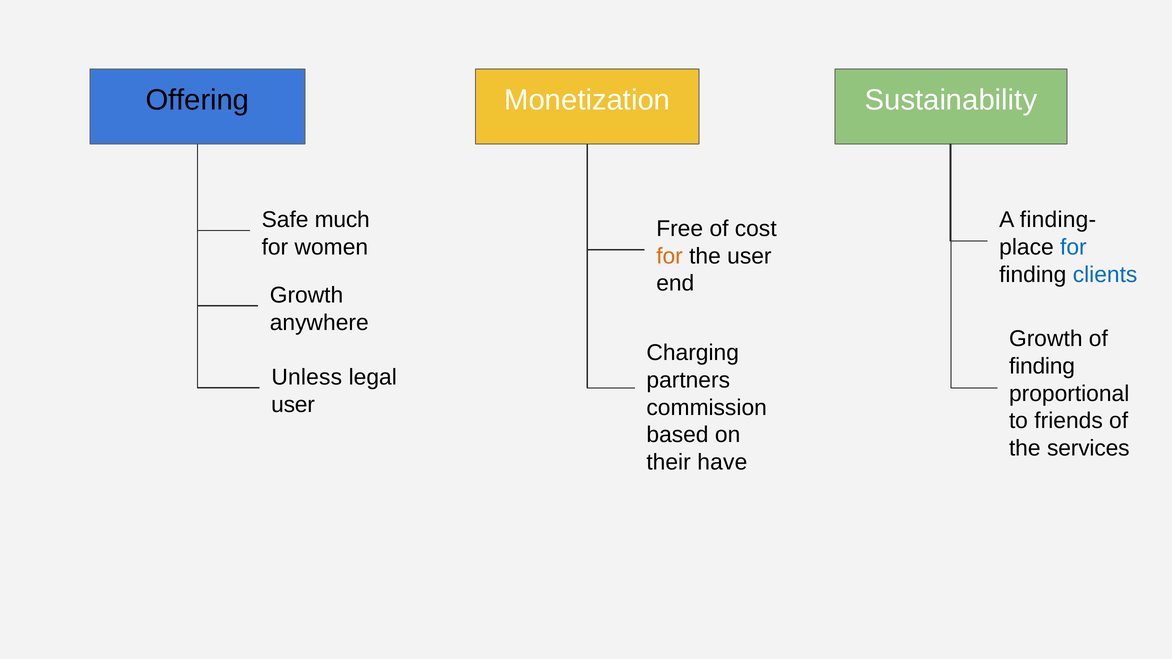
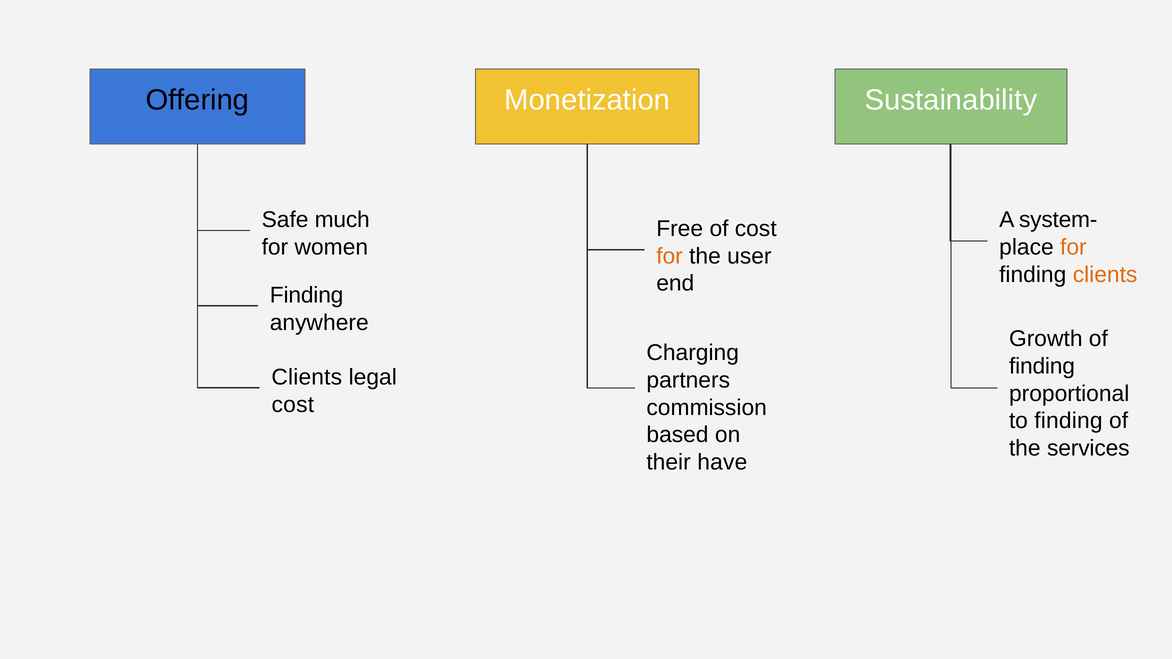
finding-: finding- -> system- (1058, 220)
for colour: blue -> orange (1073, 247)
clients colour: blue -> orange (1105, 275)
Growth: Growth -> Finding (307, 295)
Unless: Unless -> Clients (307, 377)
user: user -> cost (293, 405)
to friends: friends -> finding (1068, 421)
